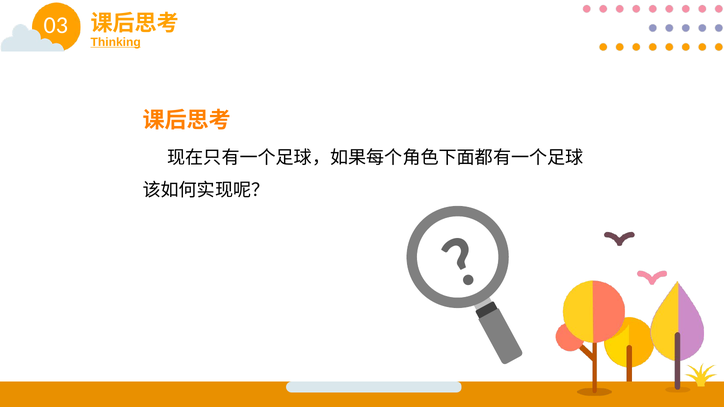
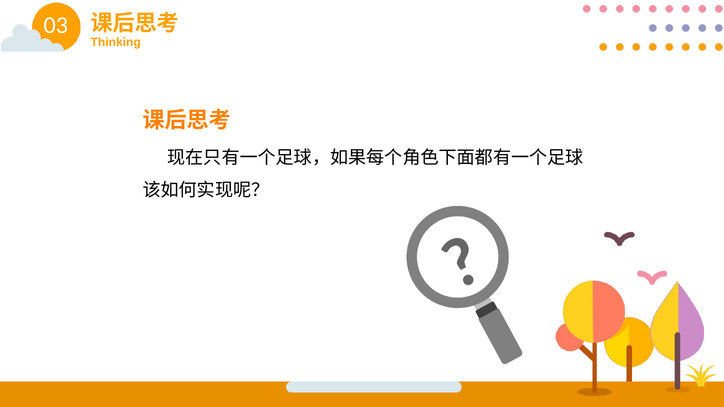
Thinking underline: present -> none (116, 42)
